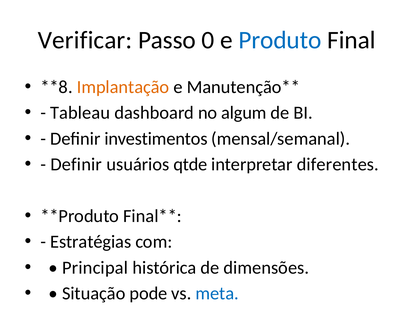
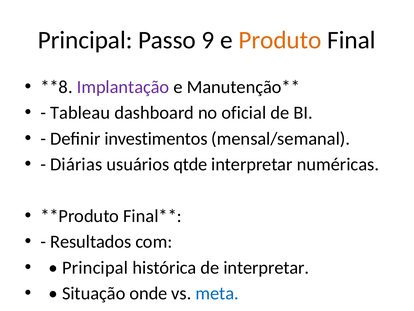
Verificar: Verificar -> Principal (85, 40)
0: 0 -> 9 (208, 40)
Produto colour: blue -> orange (280, 40)
Implantação colour: orange -> purple (123, 87)
algum: algum -> oficial (244, 113)
Definir: Definir -> Diárias (76, 164)
diferentes: diferentes -> numéricas (338, 164)
Estratégias: Estratégias -> Resultados (91, 241)
de dimensões: dimensões -> interpretar (266, 267)
pode: pode -> onde (148, 293)
